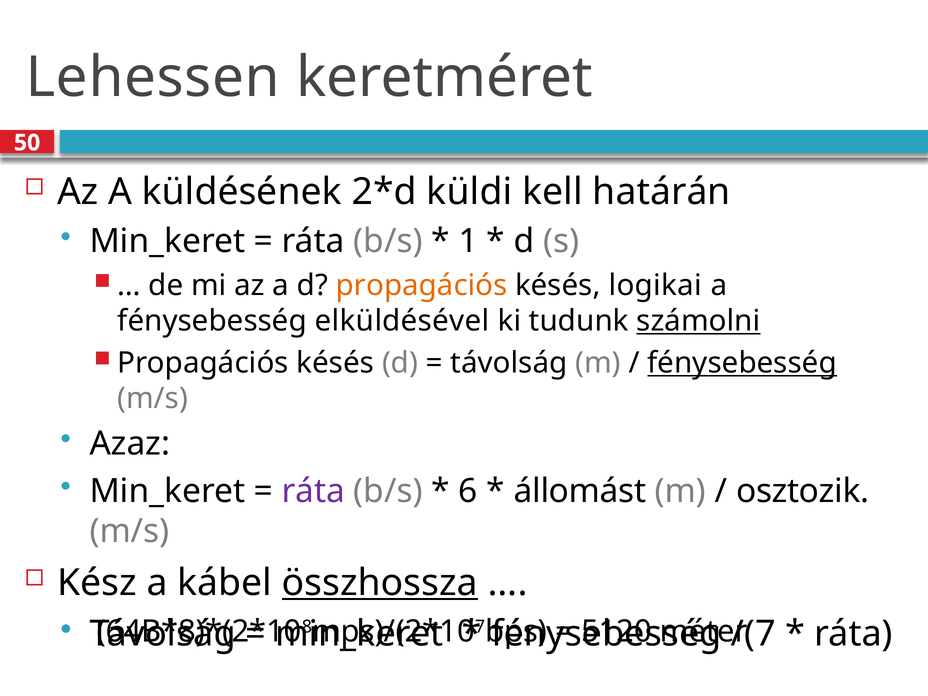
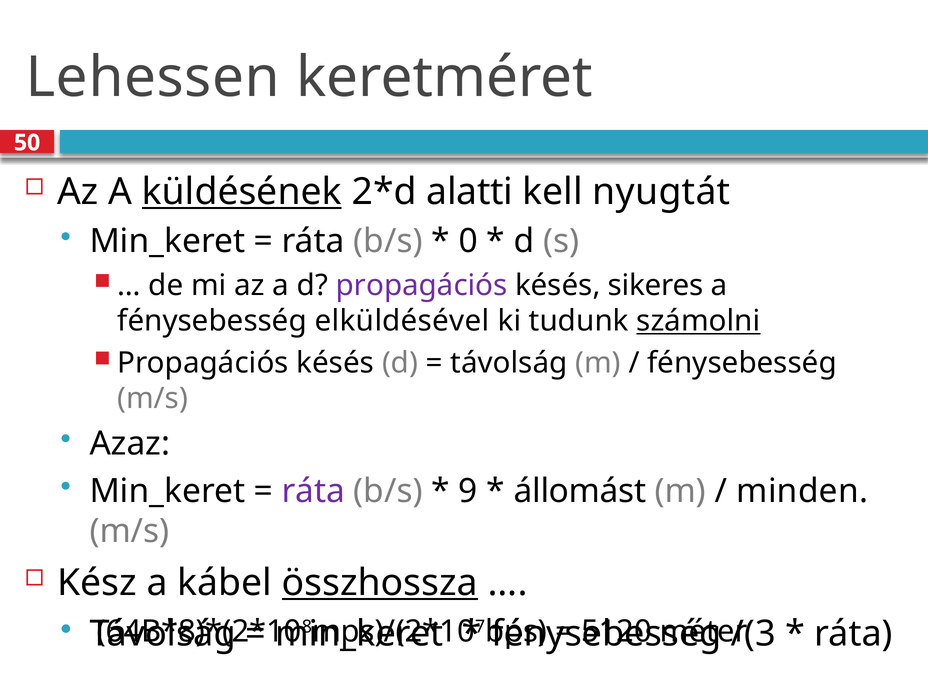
küldésének underline: none -> present (242, 192)
küldi: küldi -> alatti (470, 192)
határán: határán -> nyugtát (661, 192)
1: 1 -> 0 (468, 241)
propagációs colour: orange -> purple (422, 285)
logikai: logikai -> sikeres (656, 285)
fénysebesség underline: present -> none (742, 363)
6: 6 -> 9 (468, 491)
osztozik: osztozik -> minden (802, 491)
/(7: /(7 -> /(3 (753, 634)
